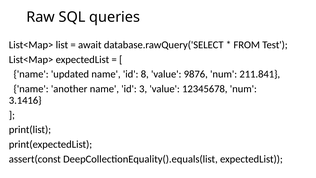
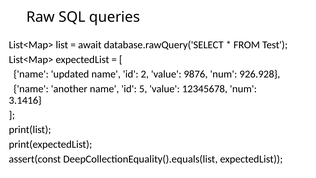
8: 8 -> 2 (145, 74)
211.841: 211.841 -> 926.928 (260, 74)
3: 3 -> 5 (143, 89)
